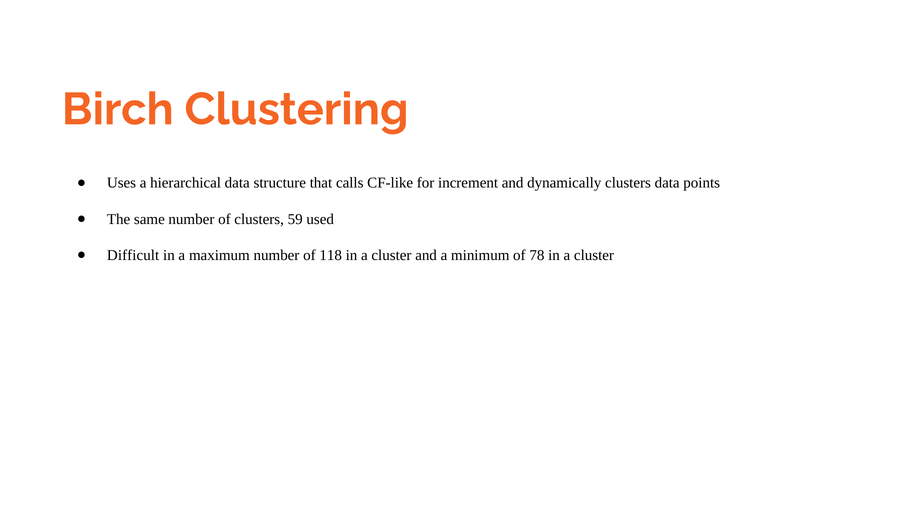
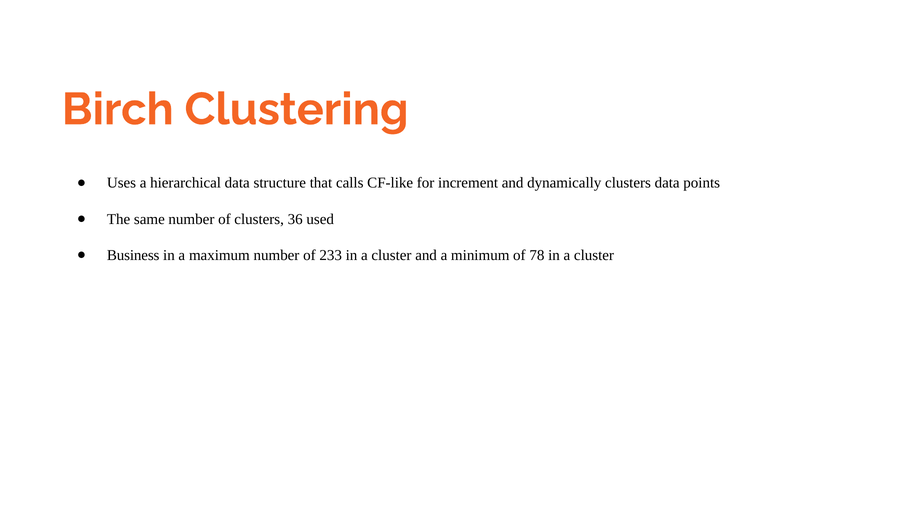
59: 59 -> 36 (295, 219)
Difficult: Difficult -> Business (133, 255)
118: 118 -> 233 (331, 255)
